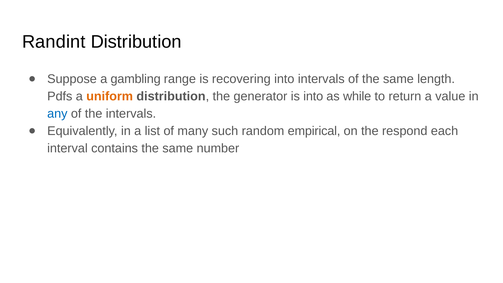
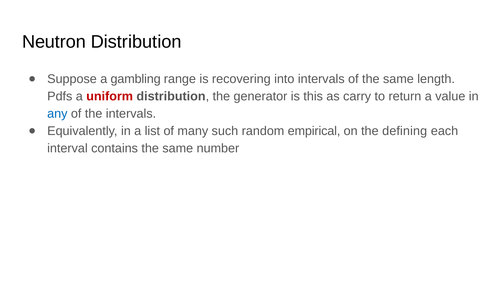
Randint: Randint -> Neutron (54, 42)
uniform colour: orange -> red (110, 96)
is into: into -> this (313, 96)
while: while -> carry (357, 96)
respond: respond -> defining (405, 131)
